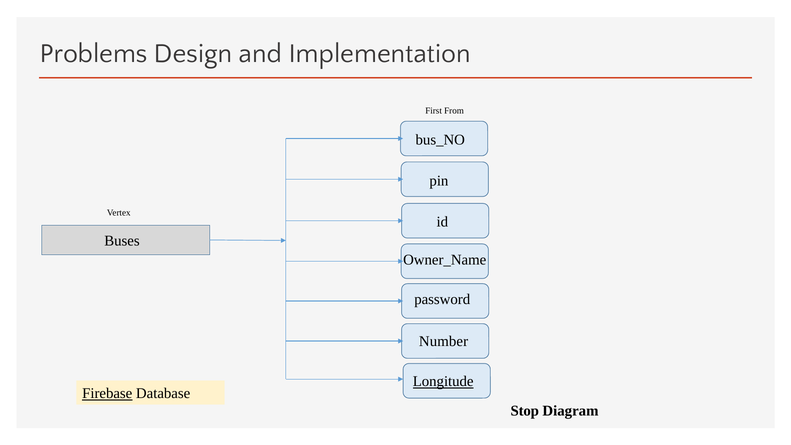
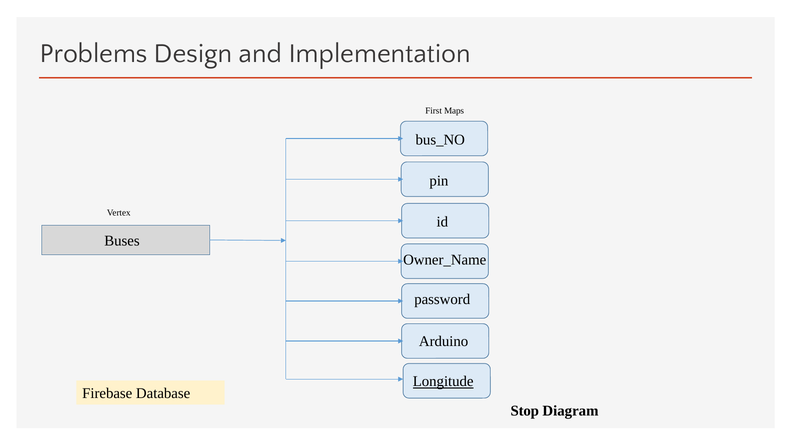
From: From -> Maps (454, 111)
Number: Number -> Arduino (444, 341)
Firebase underline: present -> none (107, 393)
